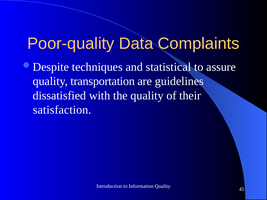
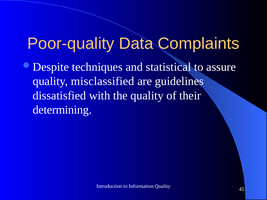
transportation: transportation -> misclassified (103, 81)
satisfaction: satisfaction -> determining (62, 110)
